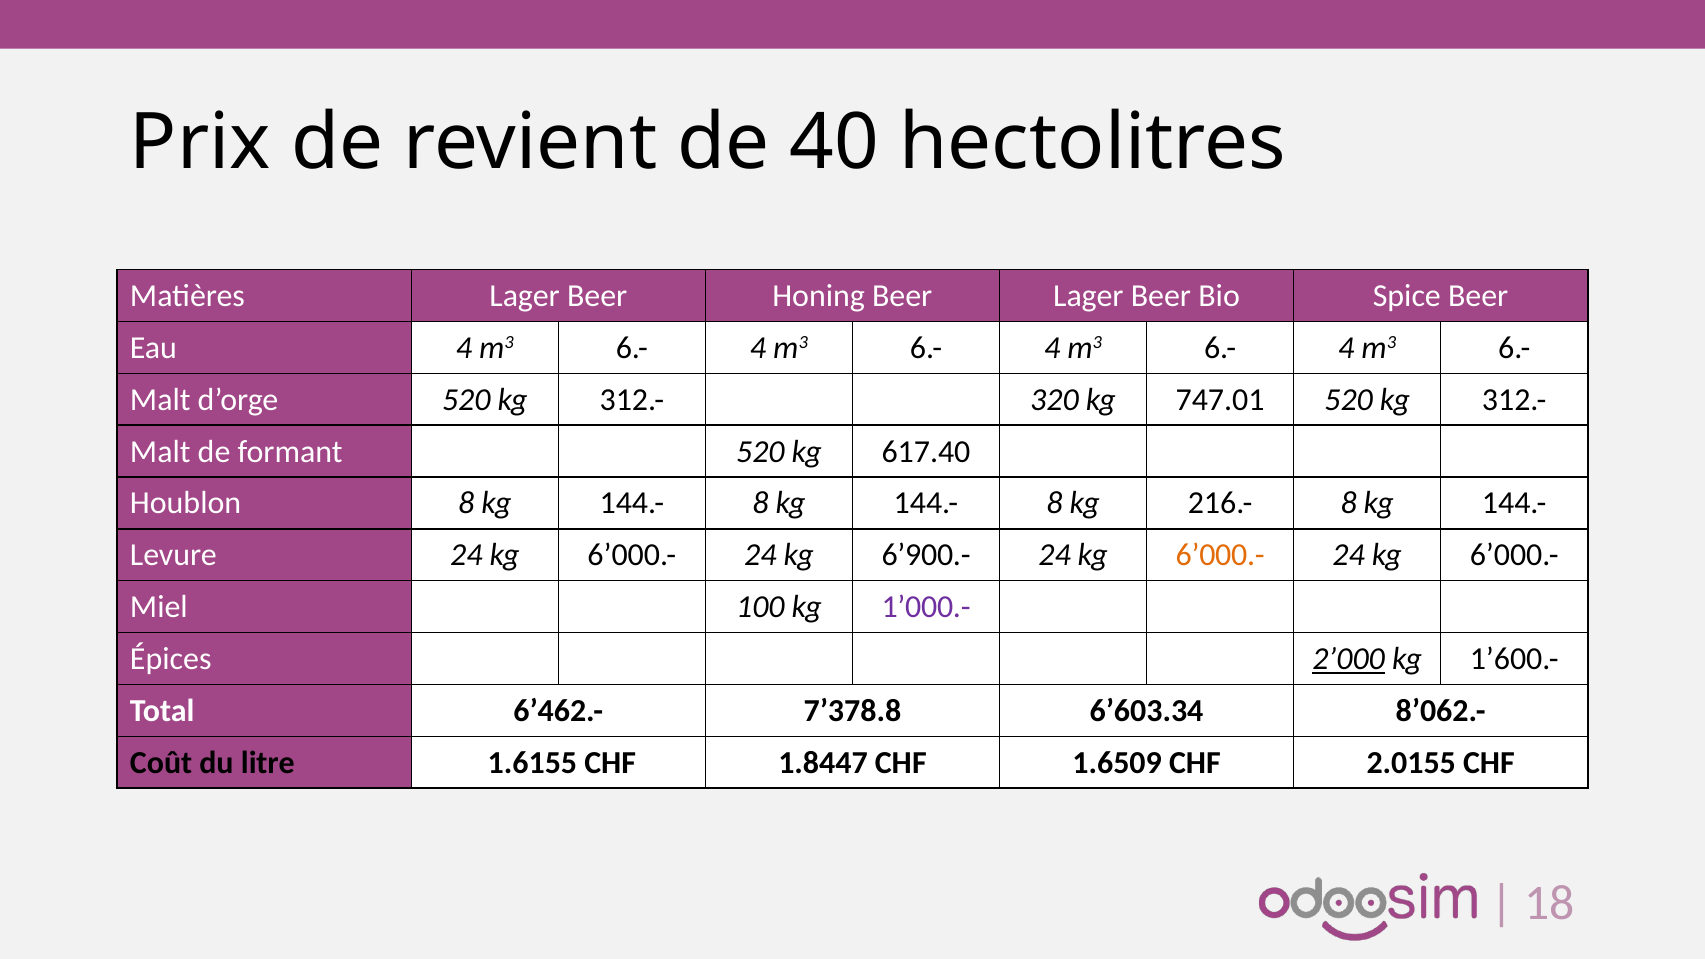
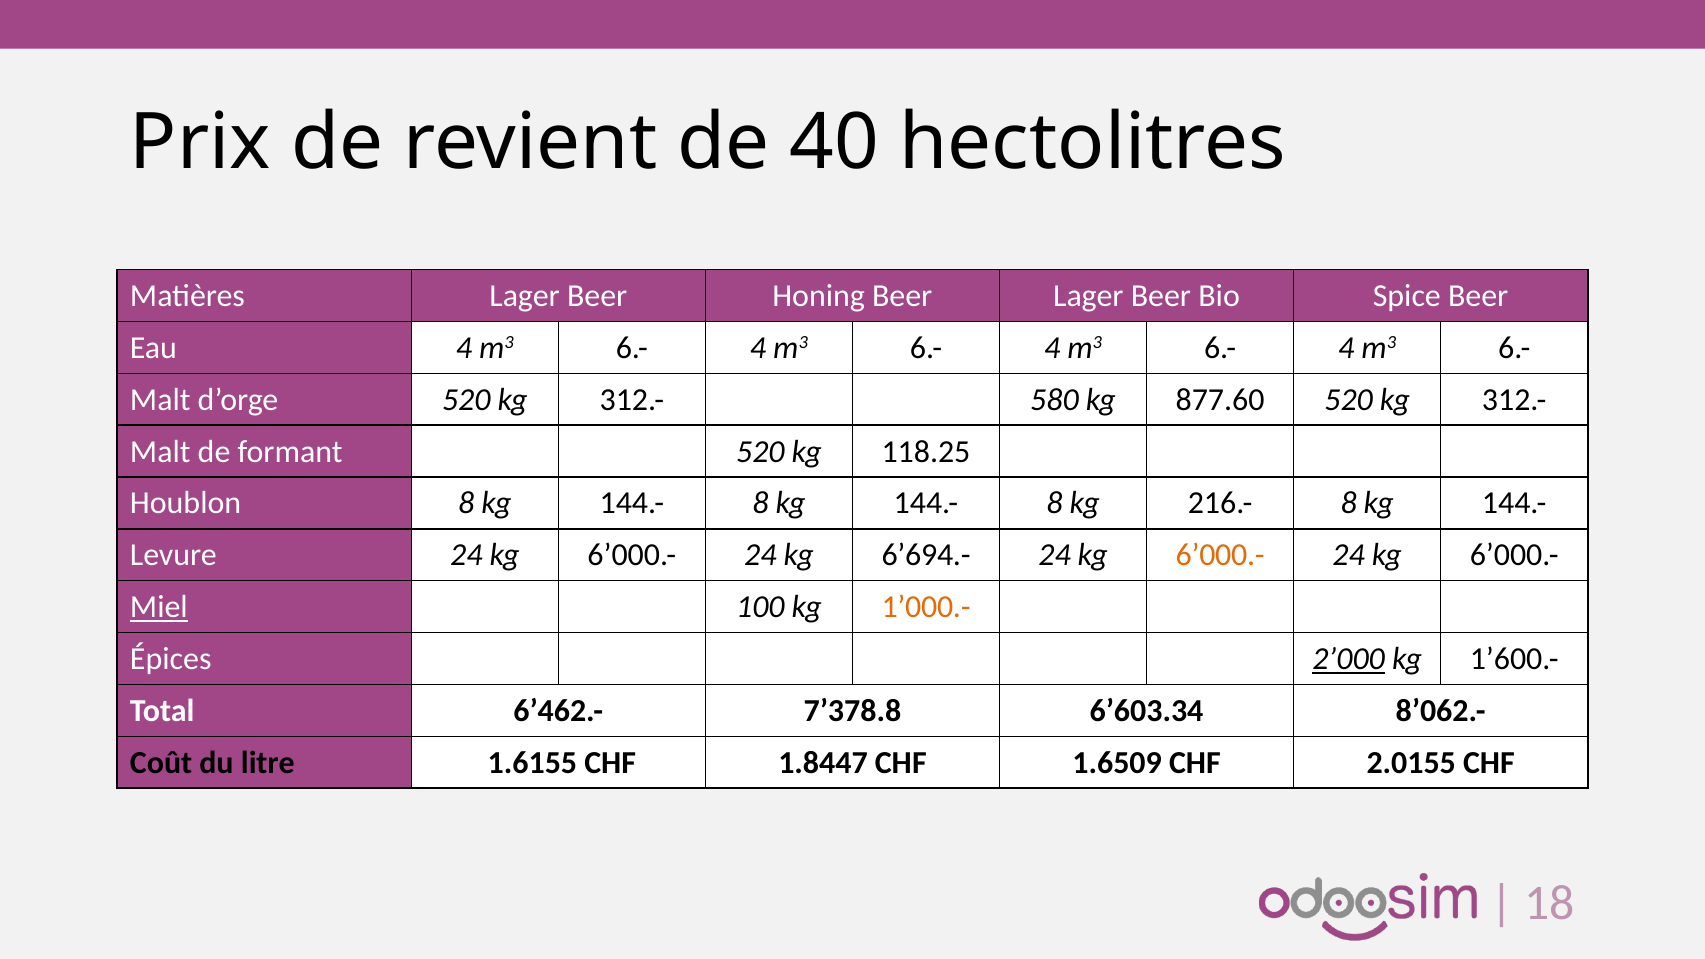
320: 320 -> 580 (1055, 400)
747.01: 747.01 -> 877.60 (1220, 400)
617.40: 617.40 -> 118.25 (926, 452)
6’900.-: 6’900.- -> 6’694.- (926, 555)
Miel underline: none -> present (159, 607)
1’000.- colour: purple -> orange (926, 607)
